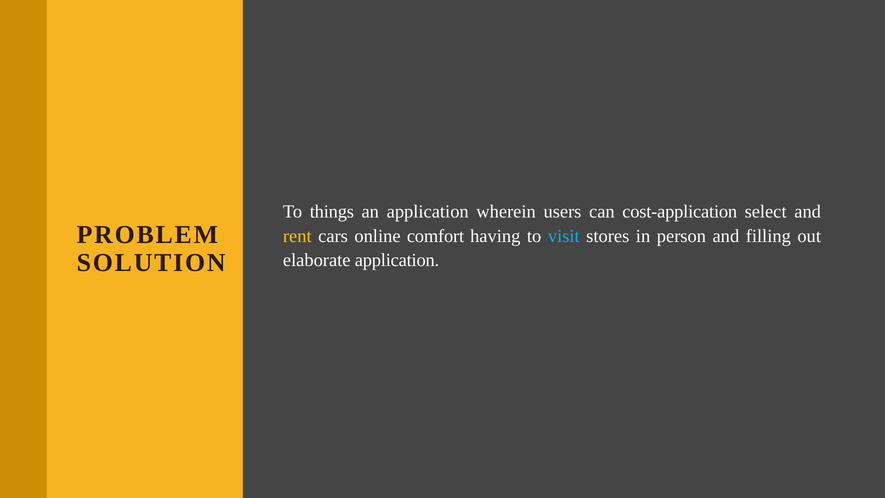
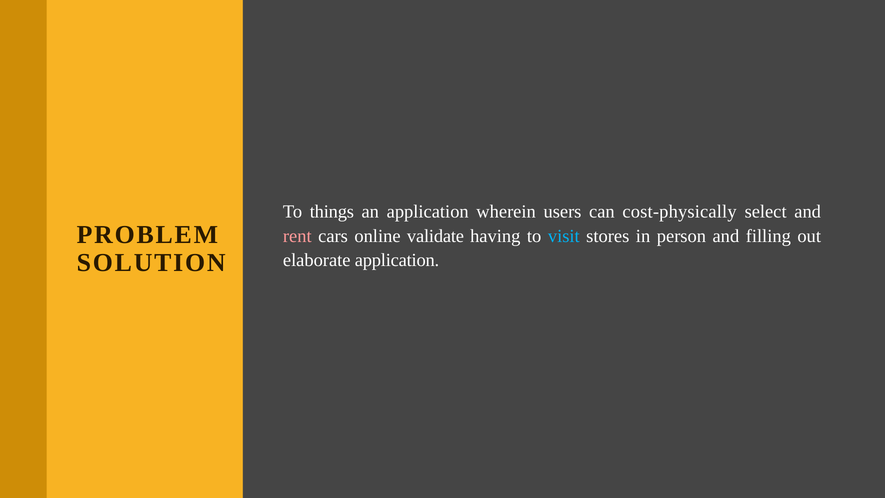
cost-application: cost-application -> cost-physically (680, 212)
rent colour: yellow -> pink (297, 236)
comfort: comfort -> validate (436, 236)
